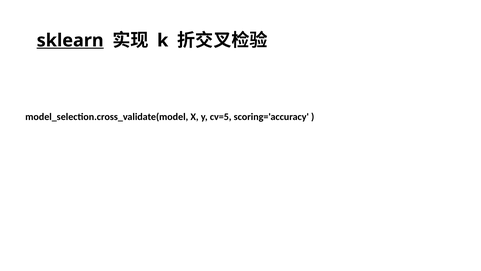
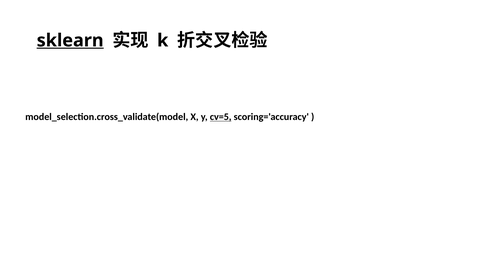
cv=5 underline: none -> present (221, 117)
